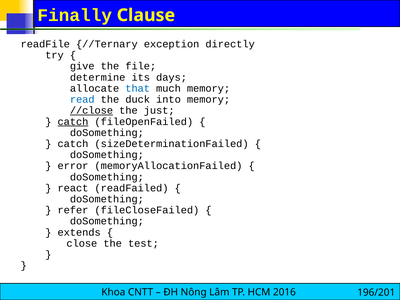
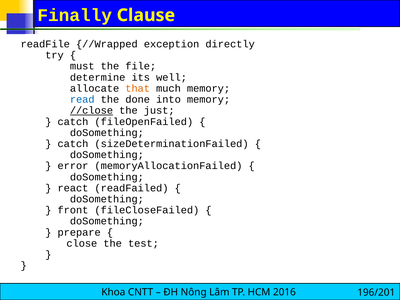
//Ternary: //Ternary -> //Wrapped (107, 44)
give: give -> must (82, 66)
days: days -> well (172, 77)
that colour: blue -> orange (138, 88)
duck: duck -> done (138, 99)
catch underline: present -> none (73, 122)
refer: refer -> front (73, 210)
extends: extends -> prepare (79, 232)
